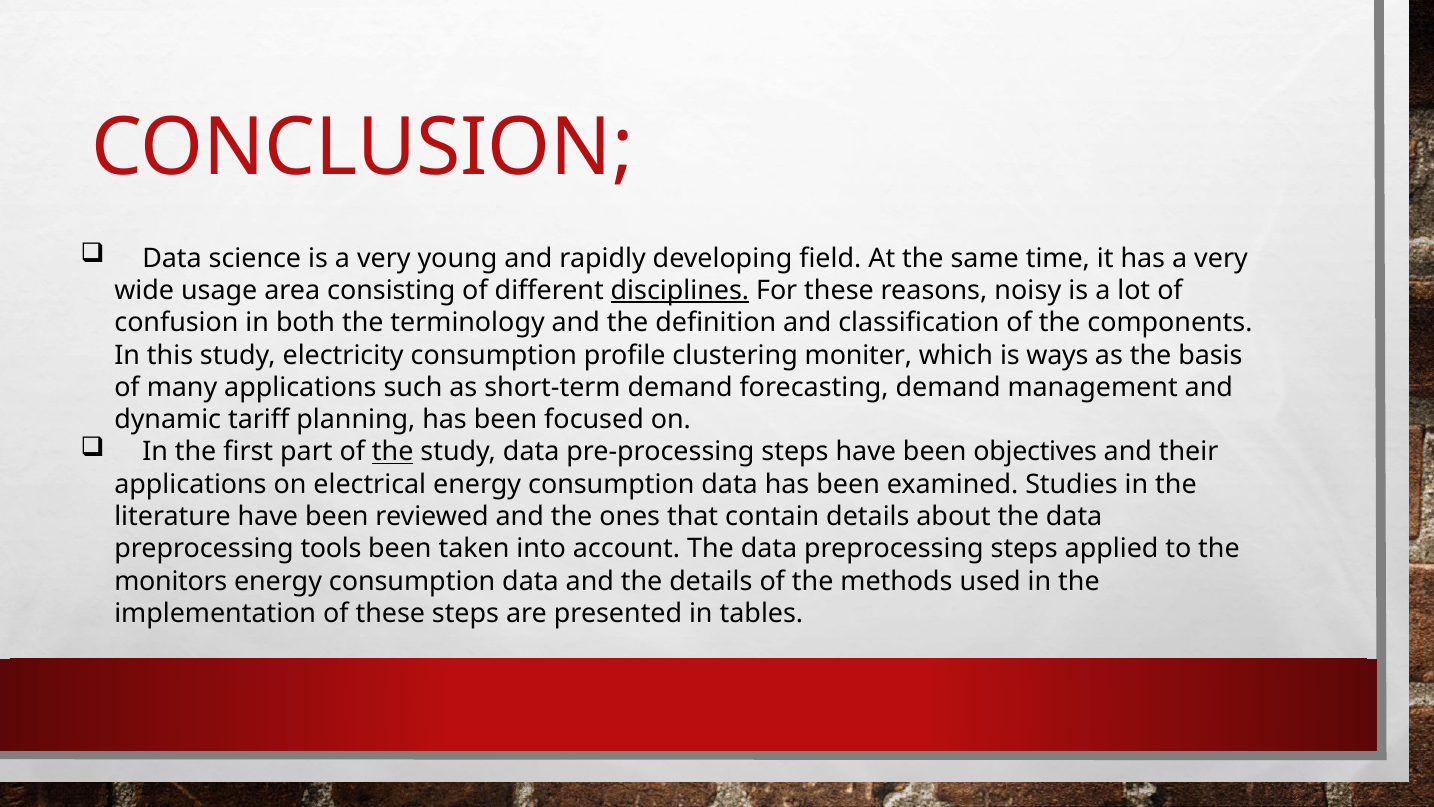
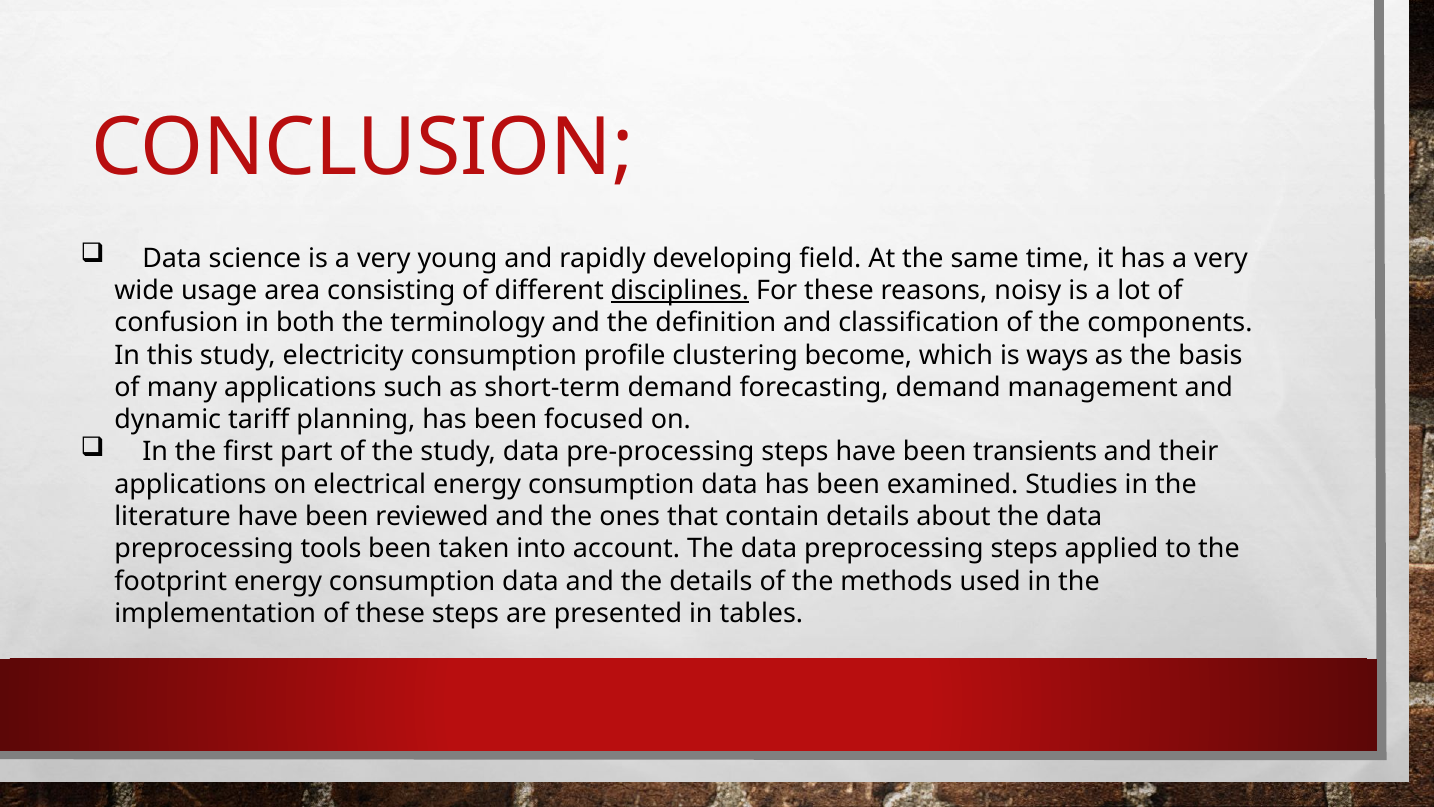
moniter: moniter -> become (858, 355)
the underline: present -> none (393, 452)
objectives: objectives -> transients (1035, 452)
monitors: monitors -> footprint (171, 581)
